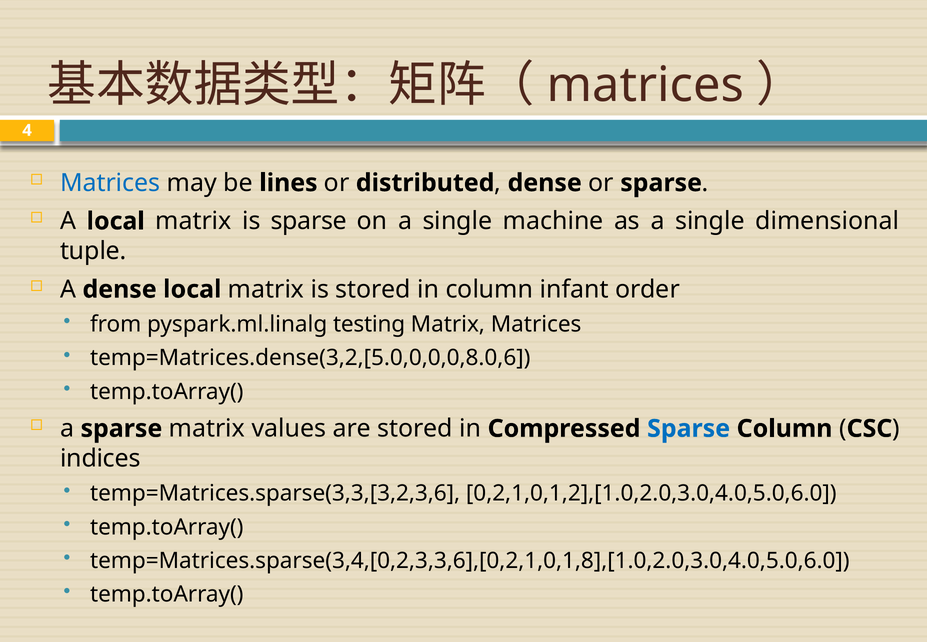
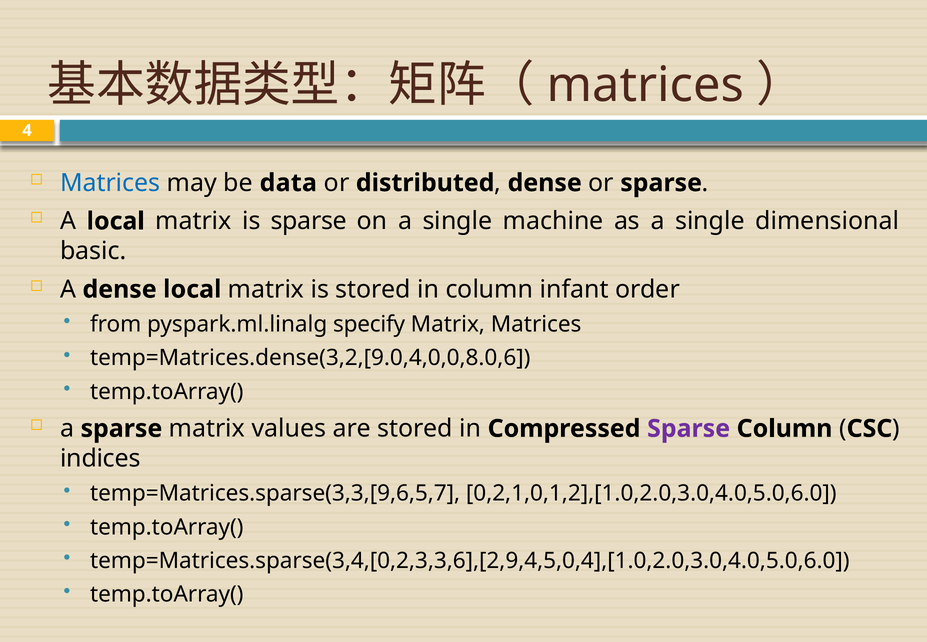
lines: lines -> data (288, 183)
tuple: tuple -> basic (93, 251)
testing: testing -> specify (369, 324)
temp=Matrices.dense(3,2,[5.0,0,0,0,8.0,6: temp=Matrices.dense(3,2,[5.0,0,0,0,8.0,6 -> temp=Matrices.dense(3,2,[9.0,4,0,0,8.0,6 (310, 358)
Sparse colour: blue -> purple (689, 428)
temp=Matrices.sparse(3,3,[3,2,3,6: temp=Matrices.sparse(3,3,[3,2,3,6 -> temp=Matrices.sparse(3,3,[9,6,5,7 (275, 493)
temp=Matrices.sparse(3,4,[0,2,3,3,6],[0,2,1,0,1,8],[1.0,2.0,3.0,4.0,5.0,6.0: temp=Matrices.sparse(3,4,[0,2,3,3,6],[0,2,1,0,1,8],[1.0,2.0,3.0,4.0,5.0,6.0 -> temp=Matrices.sparse(3,4,[0,2,3,3,6],[2,9,4,5,0,4],[1.0,2.0,3.0,4.0,5.0,6.0 (470, 561)
